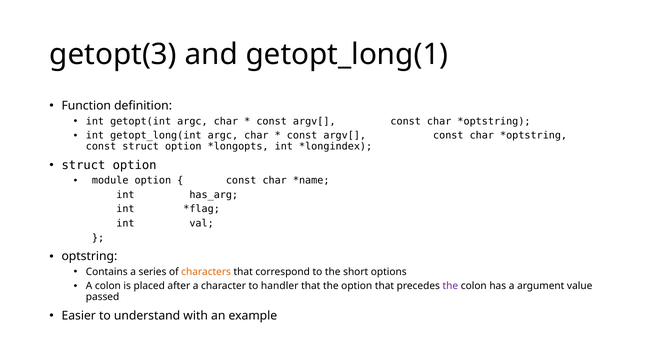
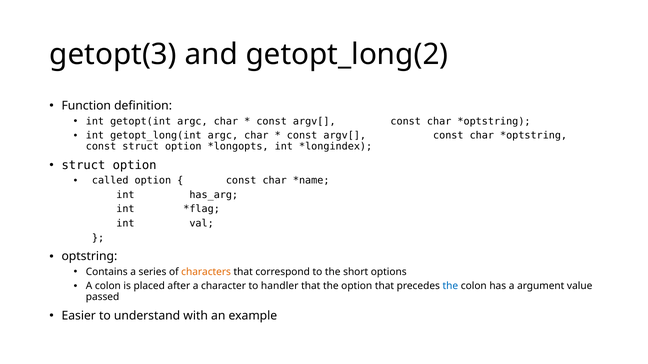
getopt_long(1: getopt_long(1 -> getopt_long(2 (347, 54)
module: module -> called (110, 181)
the colour: purple -> blue (450, 287)
